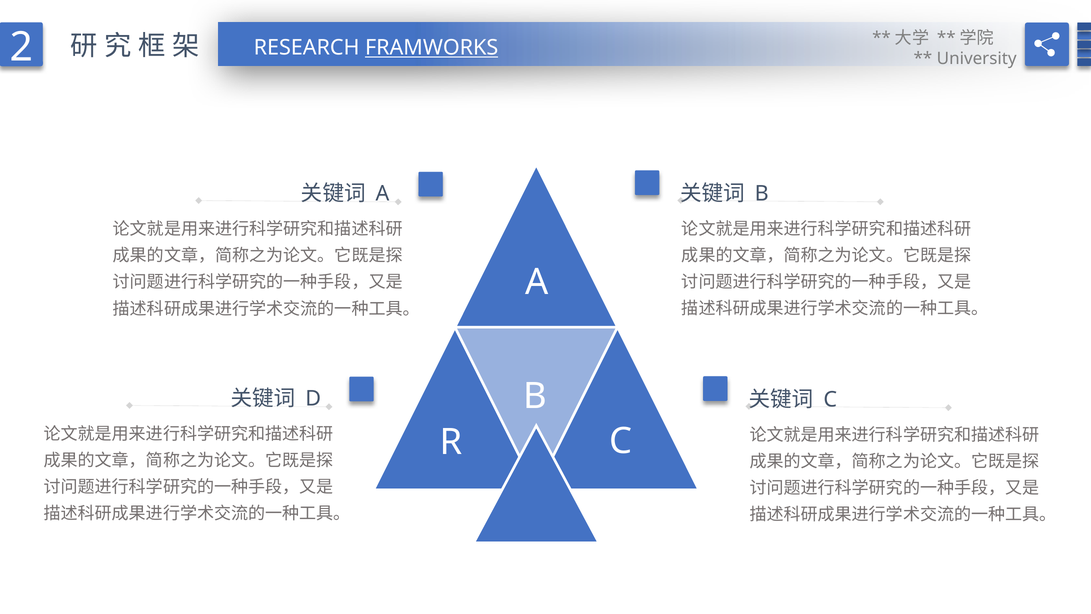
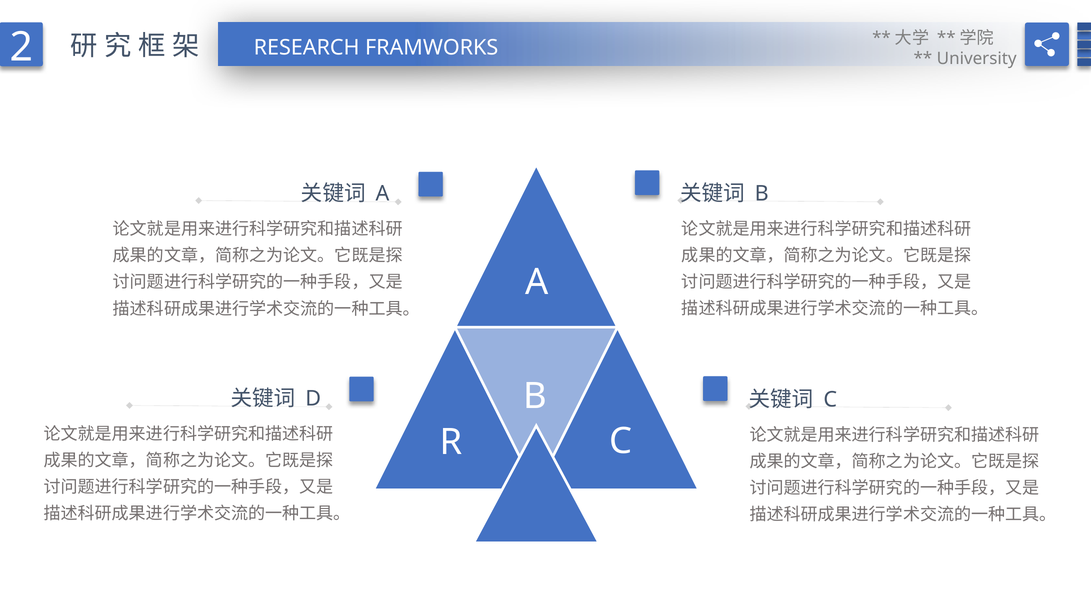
FRAMWORKS underline: present -> none (432, 48)
